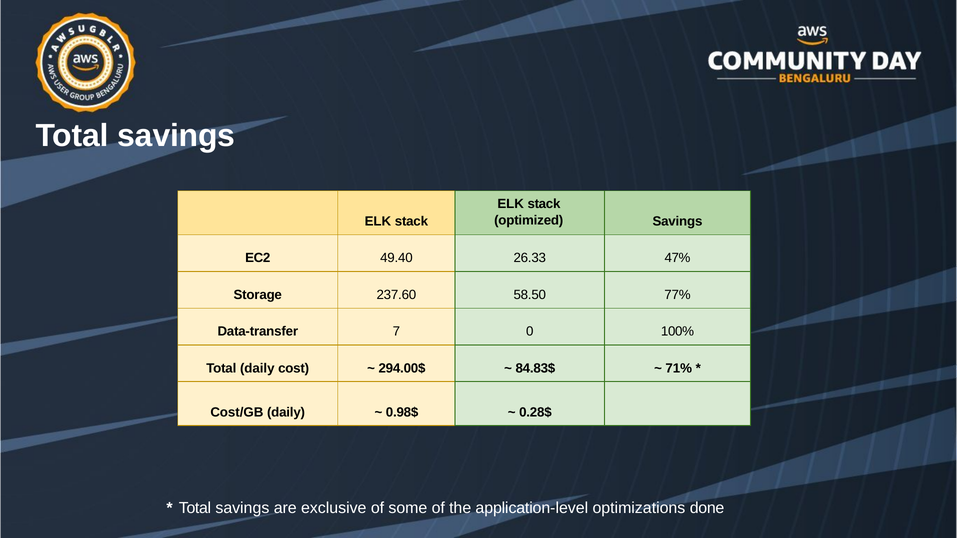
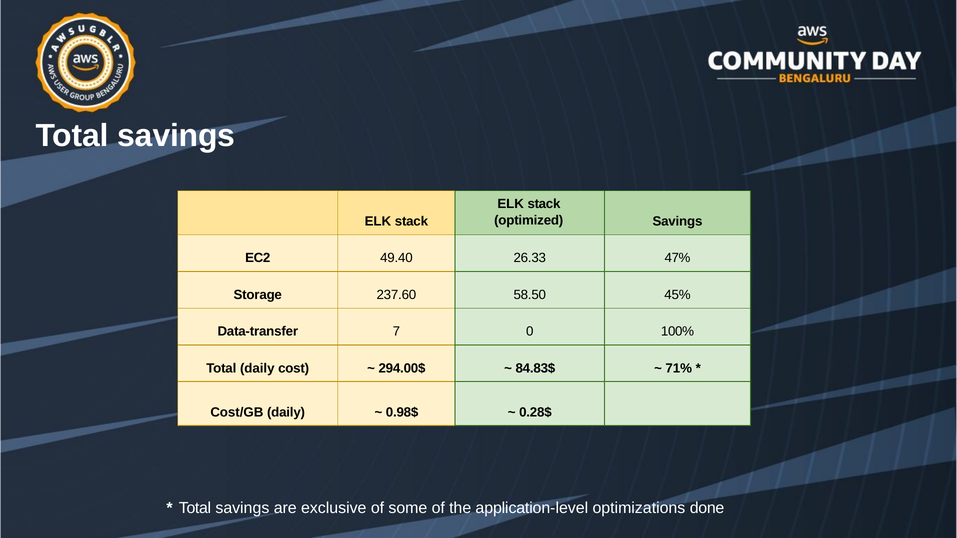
77%: 77% -> 45% (678, 295)
